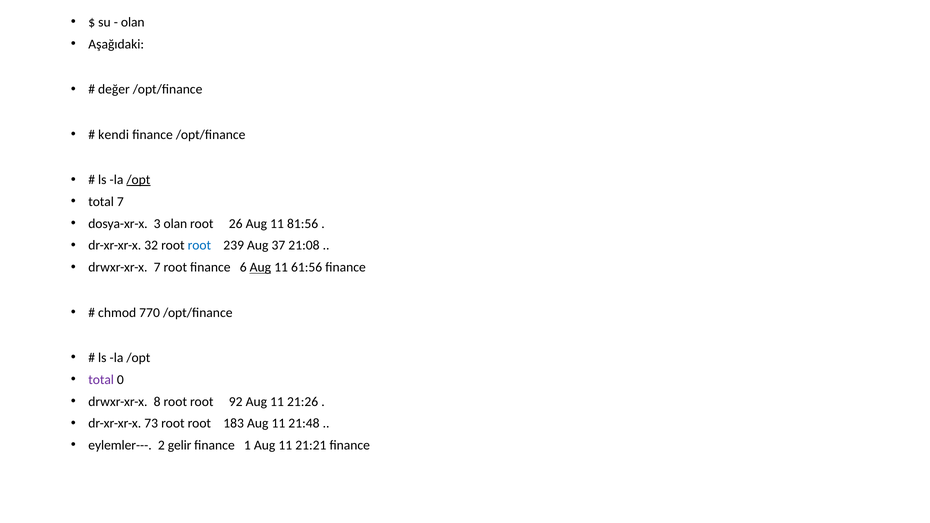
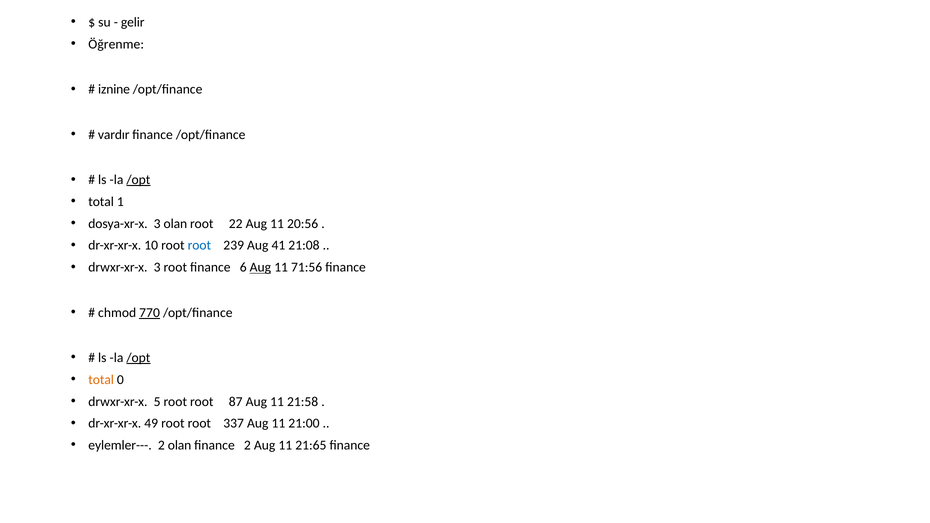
olan: olan -> gelir (133, 22)
Aşağıdaki: Aşağıdaki -> Öğrenme (116, 44)
değer: değer -> iznine (114, 89)
kendi: kendi -> vardır (114, 135)
total 7: 7 -> 1 (120, 202)
26: 26 -> 22 (236, 224)
81:56: 81:56 -> 20:56 (303, 224)
32: 32 -> 10 (151, 246)
37: 37 -> 41 (278, 246)
drwxr-xr-x 7: 7 -> 3 (157, 267)
61:56: 61:56 -> 71:56 (307, 267)
770 underline: none -> present (150, 313)
/opt underline: none -> present (138, 358)
total colour: purple -> orange (101, 380)
8: 8 -> 5 (157, 402)
92: 92 -> 87 (236, 402)
21:26: 21:26 -> 21:58 (303, 402)
73: 73 -> 49 (151, 424)
183: 183 -> 337 (234, 424)
21:48: 21:48 -> 21:00 (304, 424)
2 gelir: gelir -> olan (180, 445)
finance 1: 1 -> 2 (247, 445)
21:21: 21:21 -> 21:65 (311, 445)
